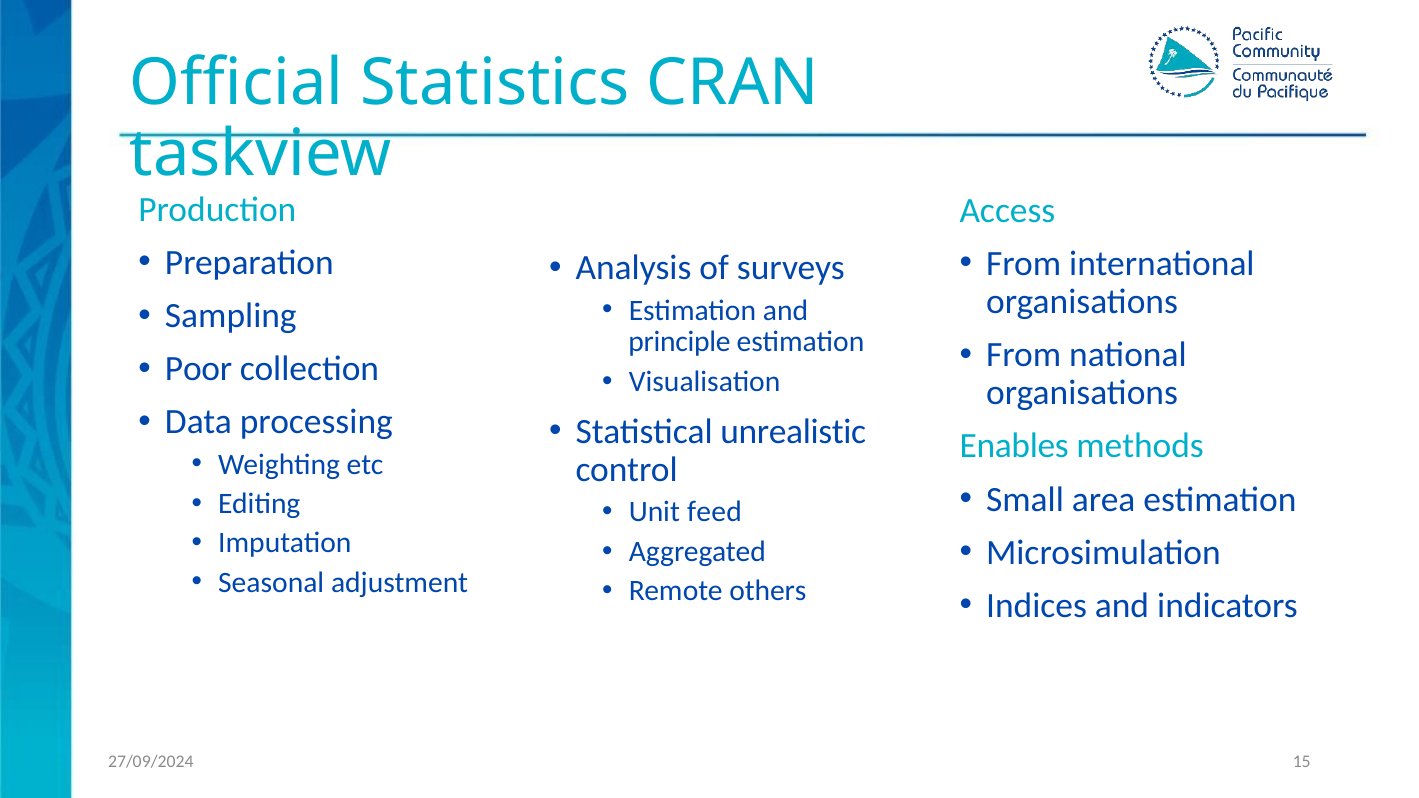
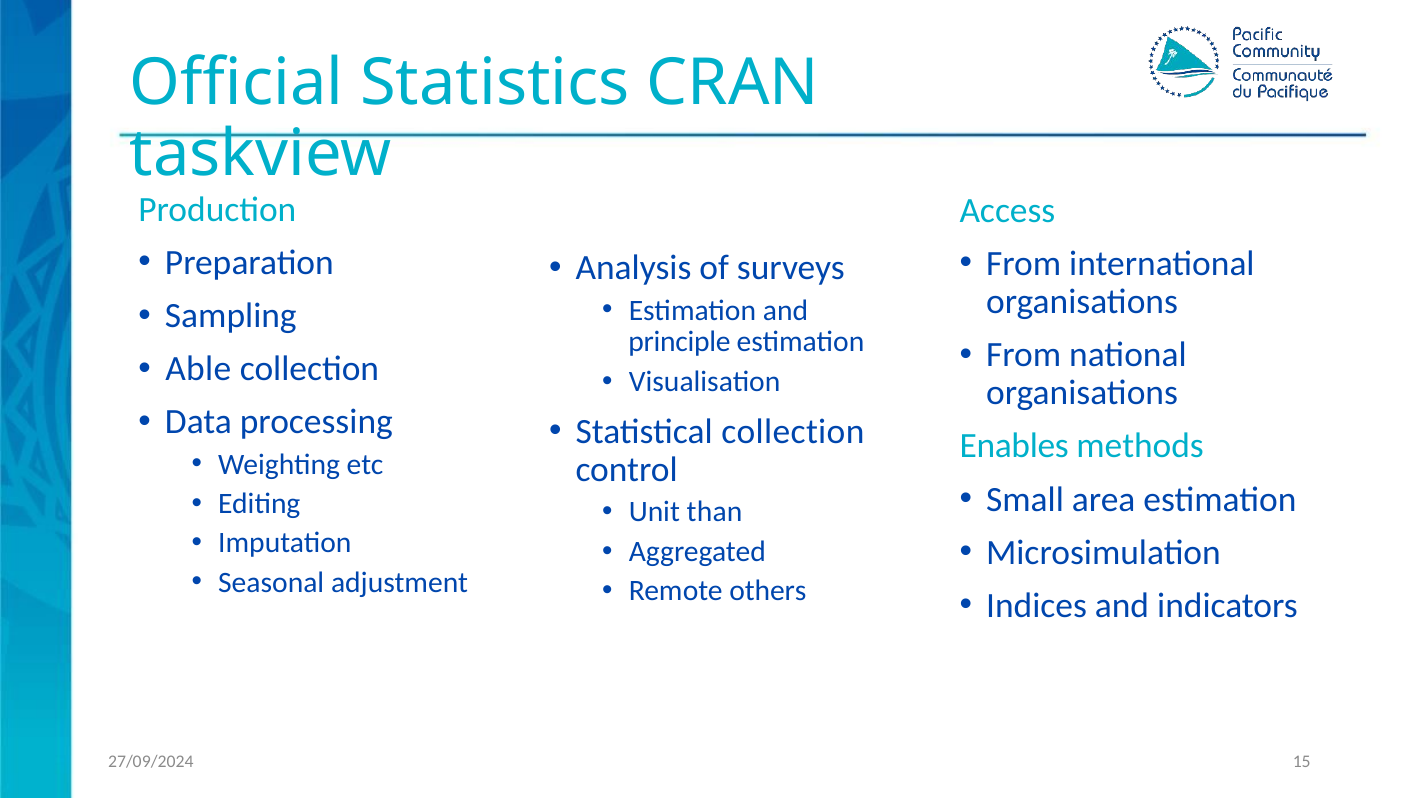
Poor: Poor -> Able (198, 369)
Statistical unrealistic: unrealistic -> collection (793, 431)
feed: feed -> than (715, 512)
